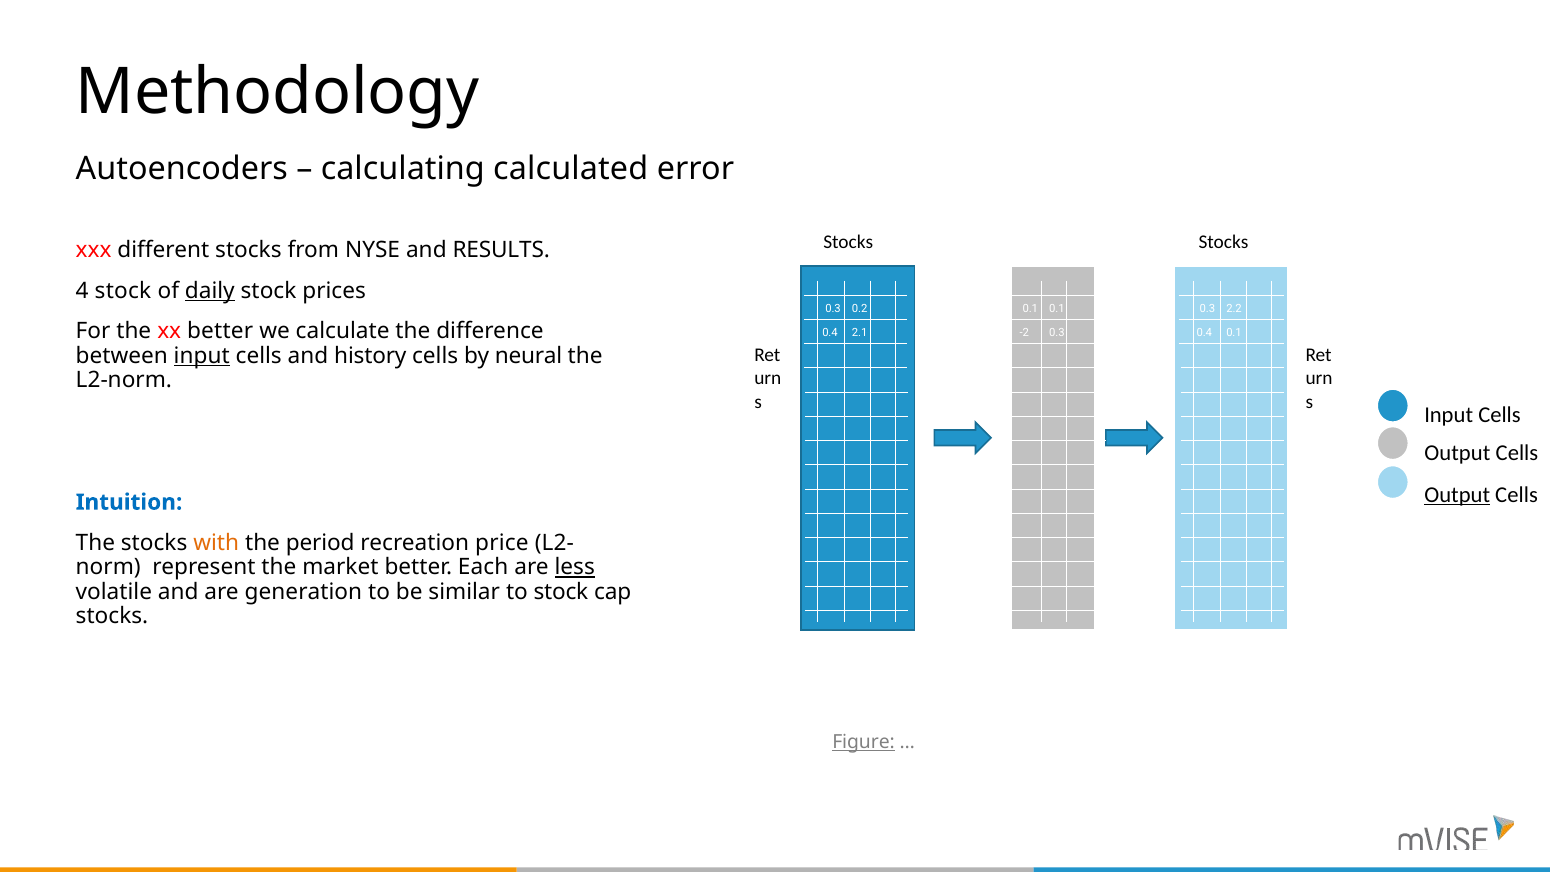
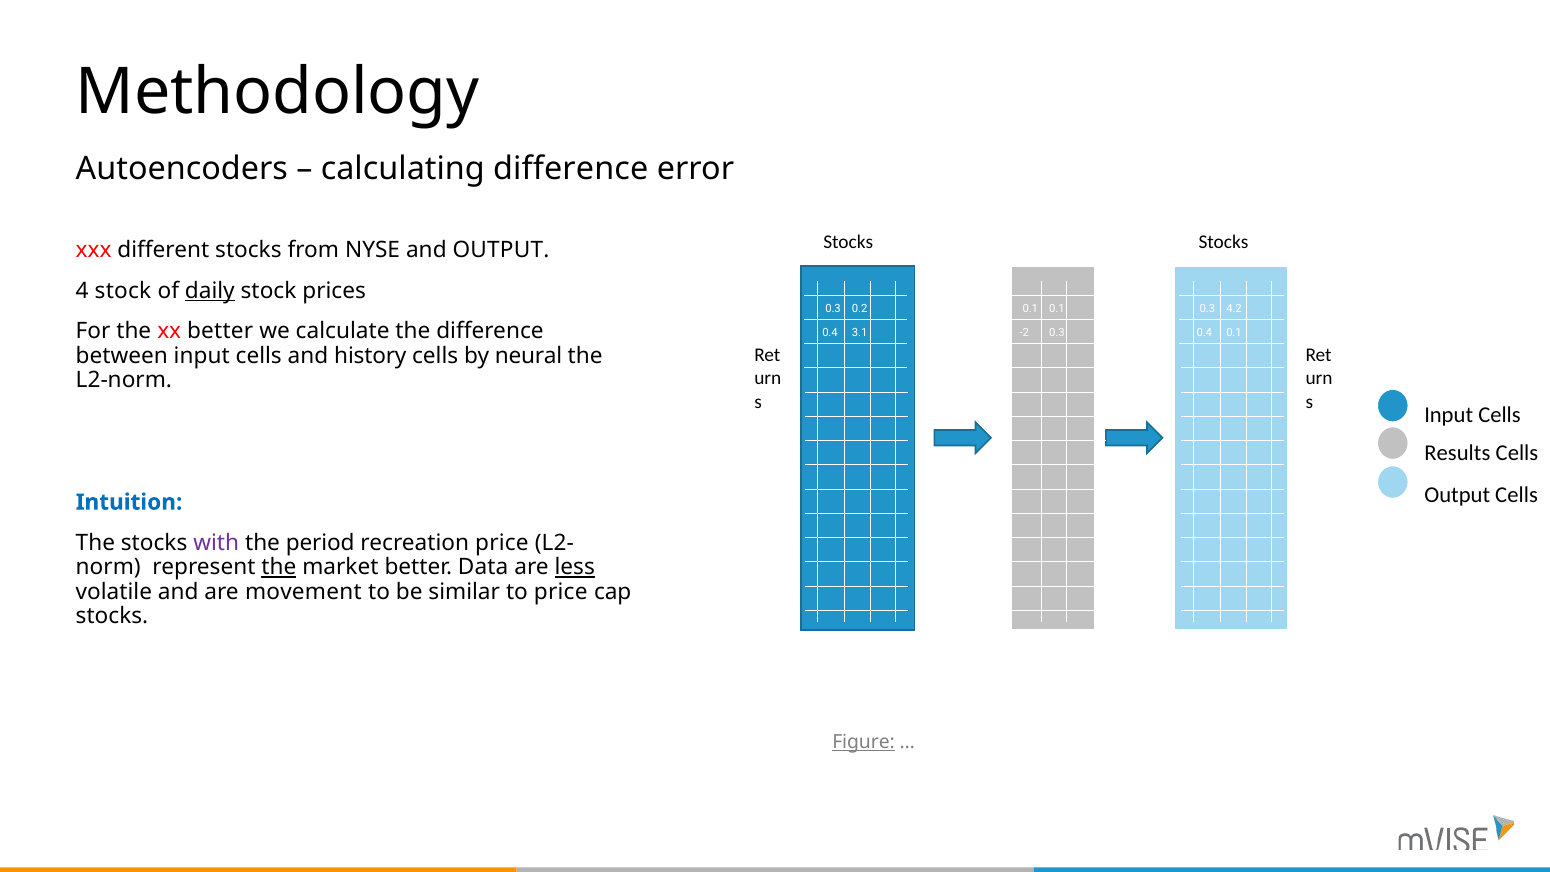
calculating calculated: calculated -> difference (571, 169)
and RESULTS: RESULTS -> OUTPUT (501, 250)
2.2: 2.2 -> 4.2 (1234, 308)
2.1: 2.1 -> 3.1 (860, 333)
input underline: present -> none (202, 356)
Output: Output -> Results (1457, 453)
Output underline: present -> none (1457, 495)
with colour: orange -> purple (216, 543)
the underline: none -> present (279, 567)
Each: Each -> Data (483, 567)
generation: generation -> movement (303, 592)
to stock: stock -> price (561, 592)
